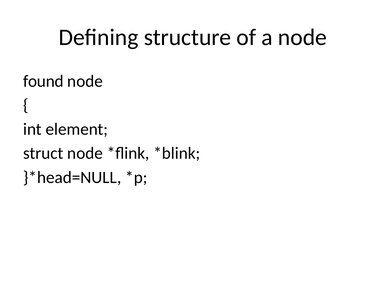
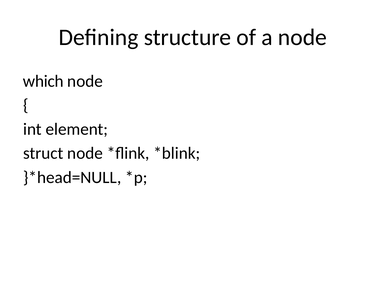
found: found -> which (43, 81)
